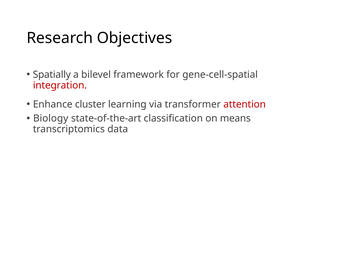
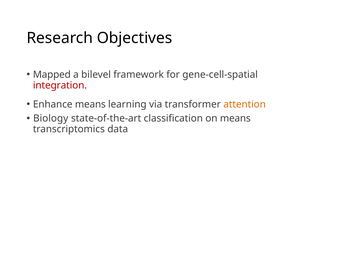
Spatially: Spatially -> Mapped (52, 74)
Enhance cluster: cluster -> means (90, 104)
attention colour: red -> orange (245, 104)
